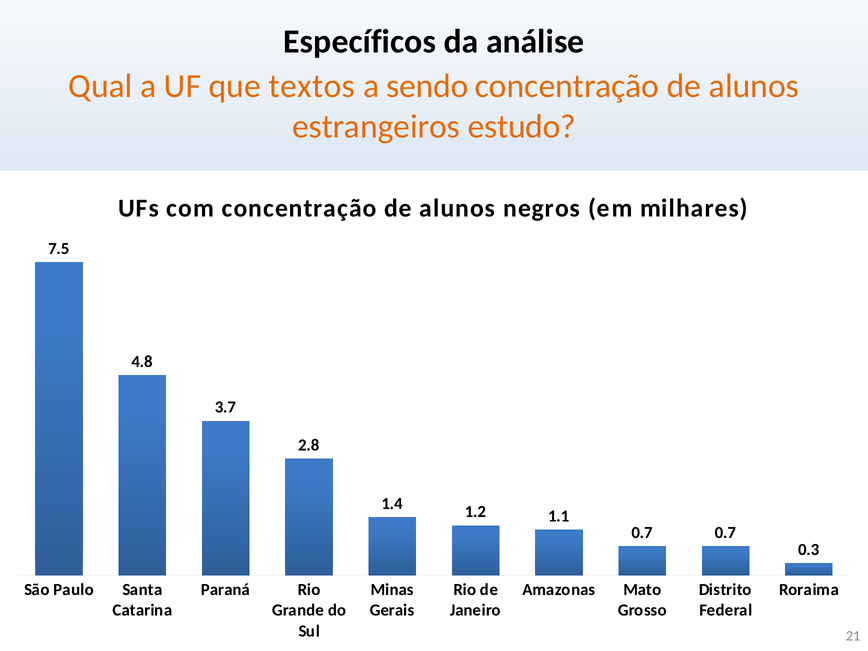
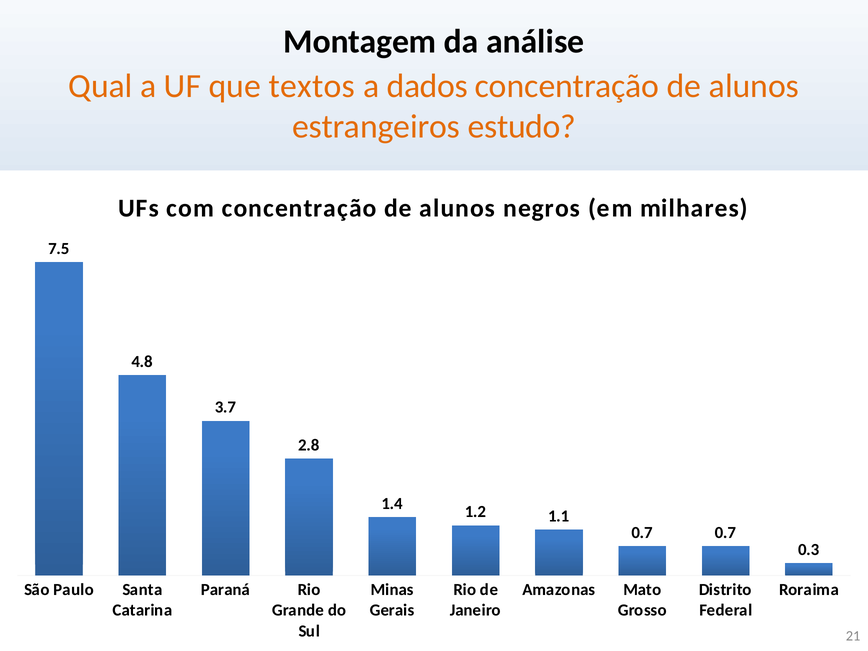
Específicos: Específicos -> Montagem (360, 42)
sendo: sendo -> dados (427, 86)
